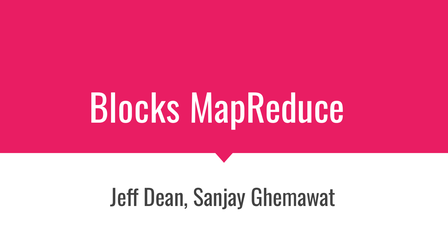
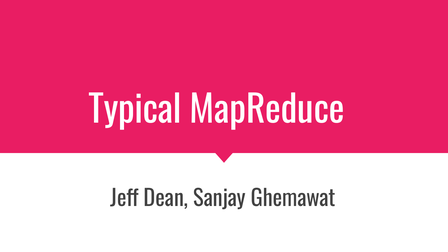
Blocks: Blocks -> Typical (135, 111)
